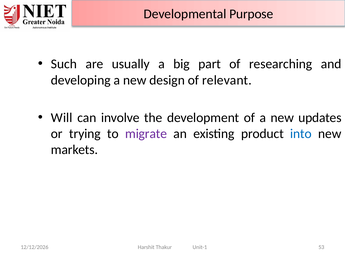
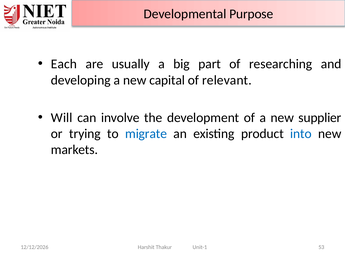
Such: Such -> Each (64, 64)
design: design -> capital (167, 80)
updates: updates -> supplier (320, 118)
migrate colour: purple -> blue (146, 134)
